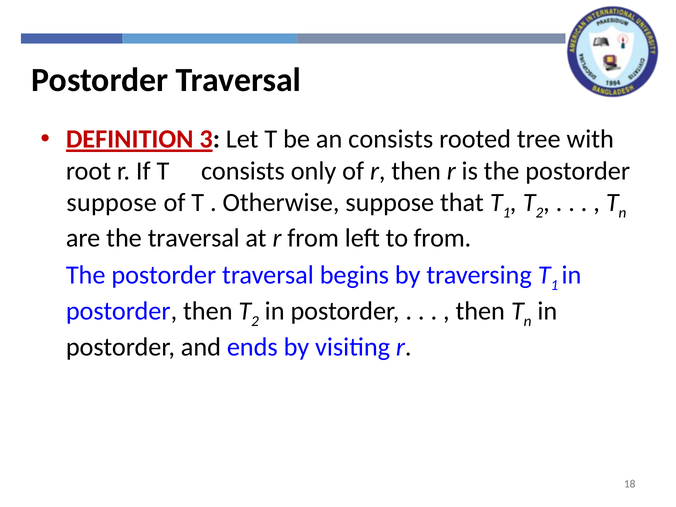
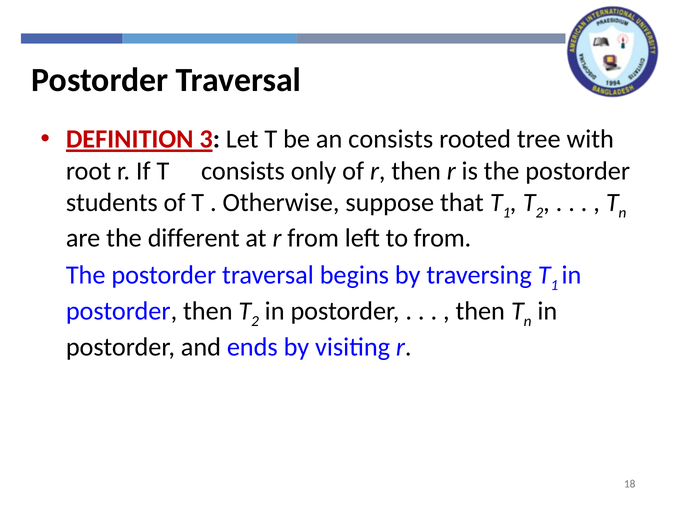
suppose: suppose -> students (112, 202)
the traversal: traversal -> different (194, 238)
